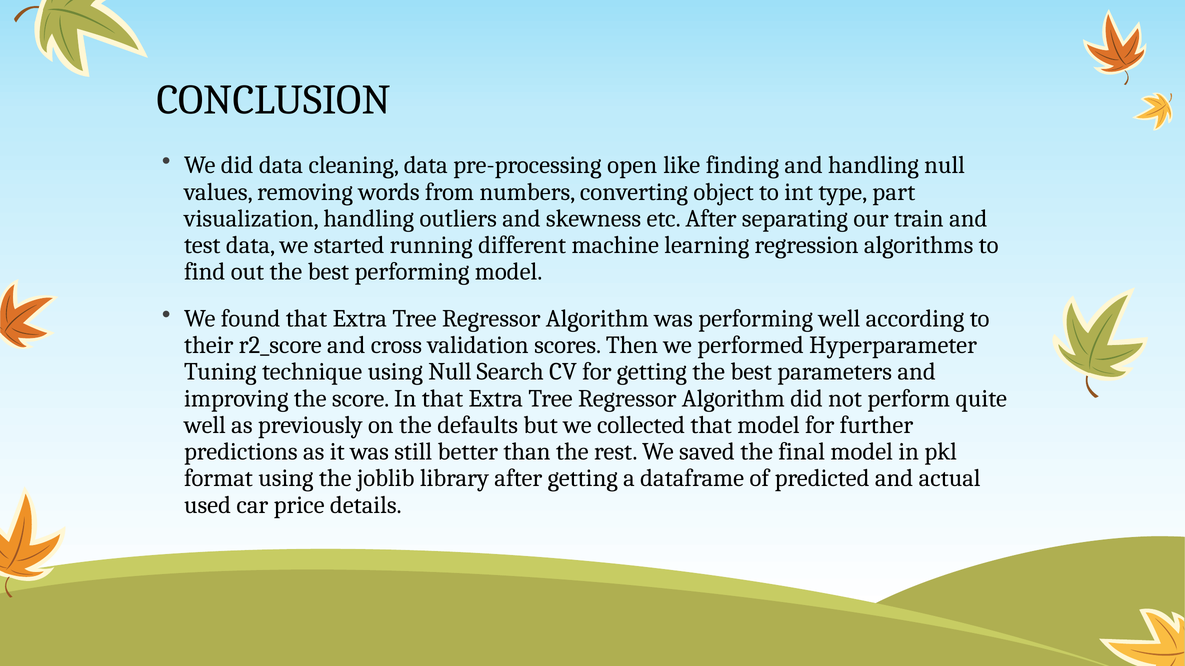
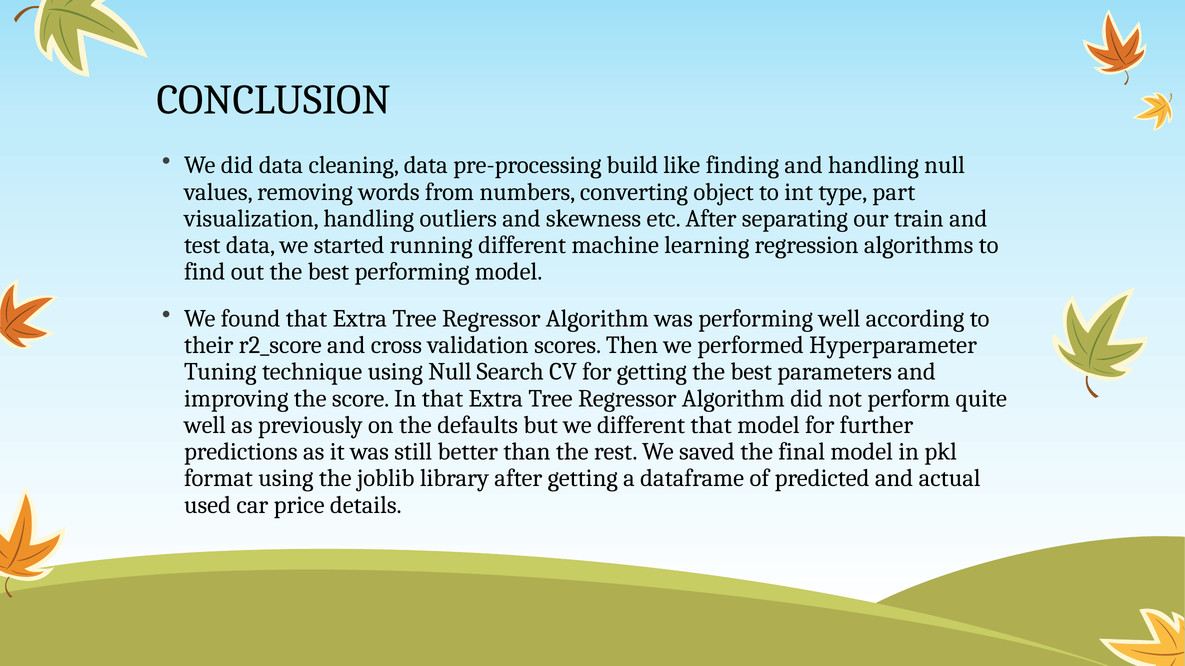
open: open -> build (632, 165)
we collected: collected -> different (641, 425)
